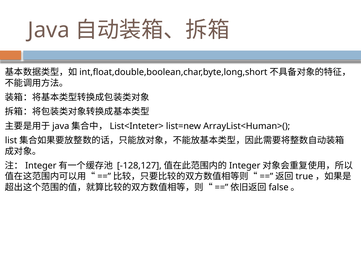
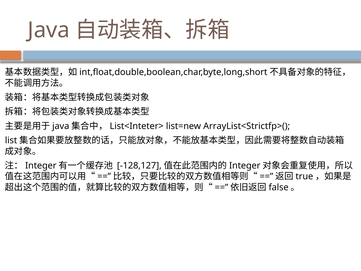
ArrayList<Human>(: ArrayList<Human>( -> ArrayList<Strictfp>( (247, 126)
